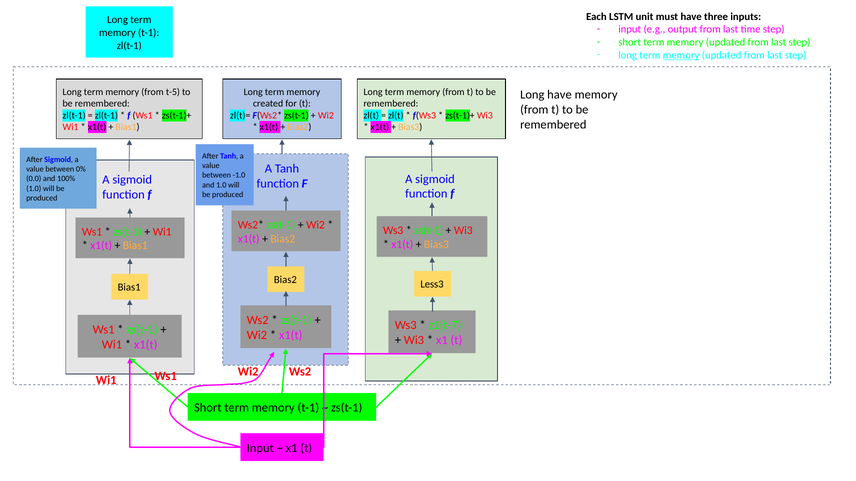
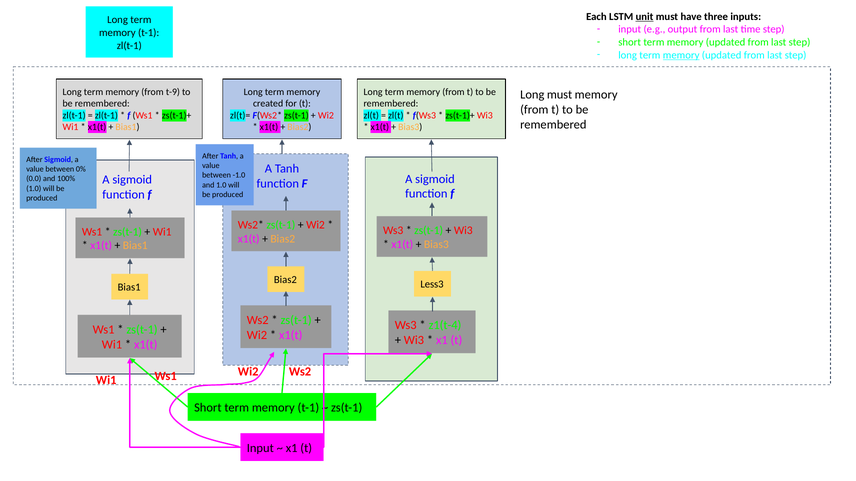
unit underline: none -> present (645, 17)
t-5: t-5 -> t-9 (173, 92)
Long have: have -> must (560, 95)
z1(t-7: z1(t-7 -> z1(t-4 (445, 326)
